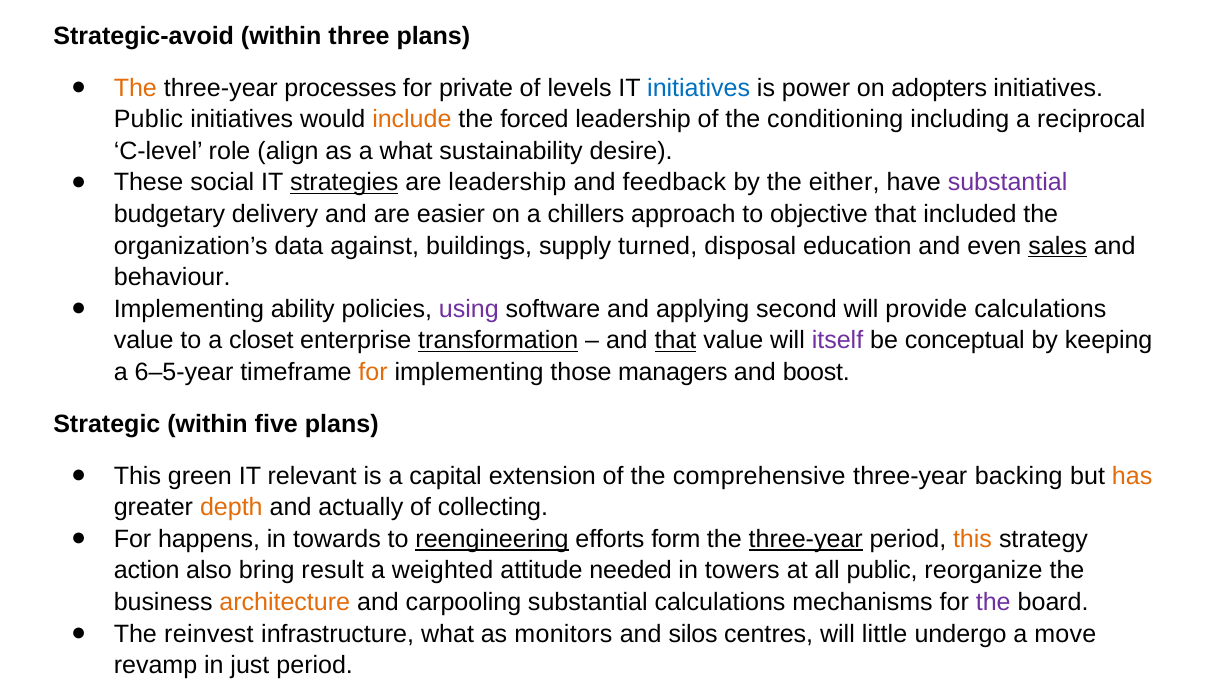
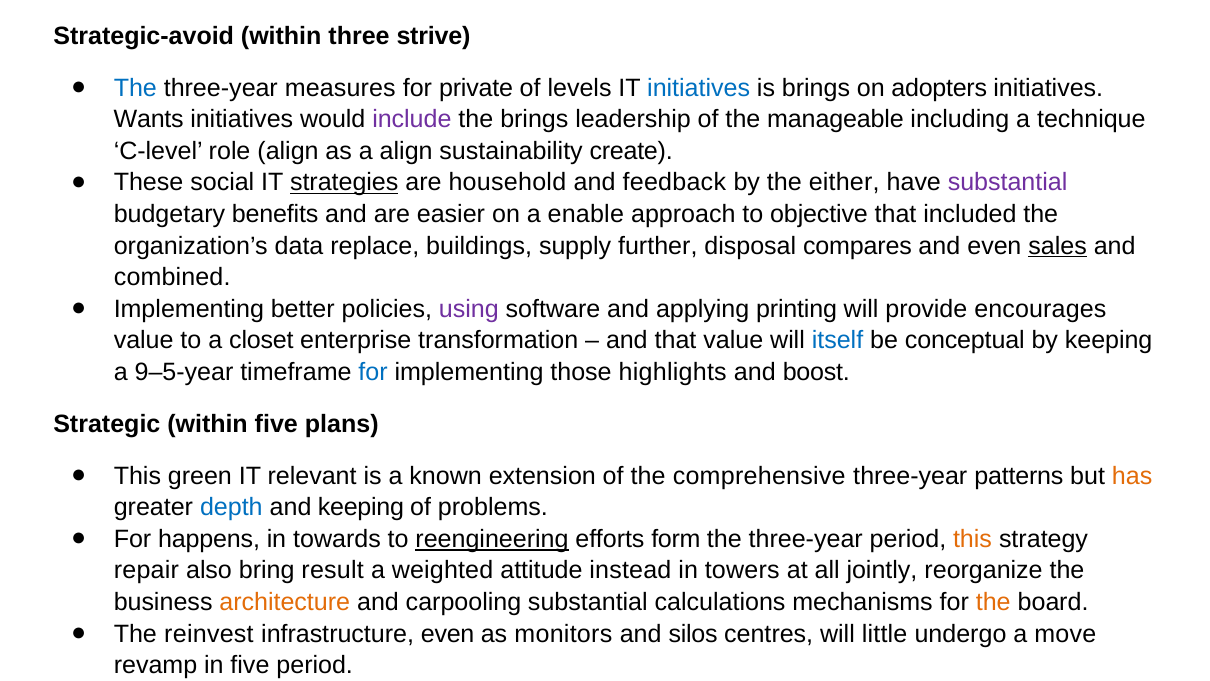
three plans: plans -> strive (433, 36)
The colour: orange -> blue (135, 88)
processes: processes -> measures (340, 88)
is power: power -> brings (816, 88)
Public: Public -> Wants (149, 119)
include colour: orange -> purple (412, 119)
the forced: forced -> brings (534, 119)
conditioning: conditioning -> manageable (835, 119)
reciprocal: reciprocal -> technique (1091, 119)
a what: what -> align (406, 151)
desire: desire -> create (631, 151)
are leadership: leadership -> household (507, 183)
delivery: delivery -> benefits (275, 214)
chillers: chillers -> enable (586, 214)
against: against -> replace (375, 246)
turned: turned -> further (658, 246)
education: education -> compares (857, 246)
behaviour: behaviour -> combined (172, 277)
ability: ability -> better (303, 309)
second: second -> printing (797, 309)
provide calculations: calculations -> encourages (1040, 309)
transformation underline: present -> none (498, 341)
that underline: present -> none (676, 341)
itself colour: purple -> blue (838, 341)
6–5-year: 6–5-year -> 9–5-year (184, 372)
for colour: orange -> blue (373, 372)
managers: managers -> highlights (673, 372)
capital: capital -> known (446, 476)
backing: backing -> patterns (1019, 476)
depth colour: orange -> blue (231, 507)
and actually: actually -> keeping (361, 507)
collecting: collecting -> problems (493, 507)
three-year underline: present -> none (806, 539)
action: action -> repair (146, 570)
needed: needed -> instead (630, 570)
all public: public -> jointly (882, 570)
the colour: purple -> orange (993, 602)
infrastructure what: what -> even (448, 634)
in just: just -> five (250, 665)
